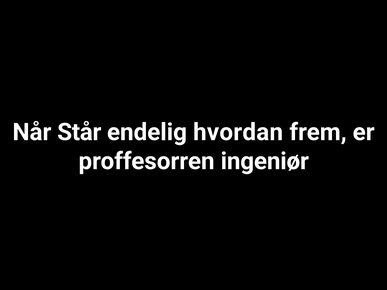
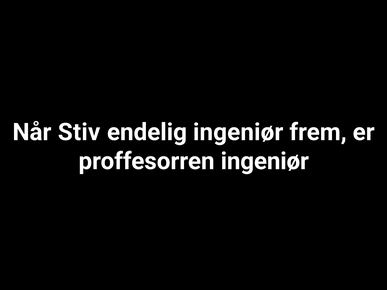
Står: Står -> Stiv (79, 132)
endelig hvordan: hvordan -> ingeniør (238, 132)
